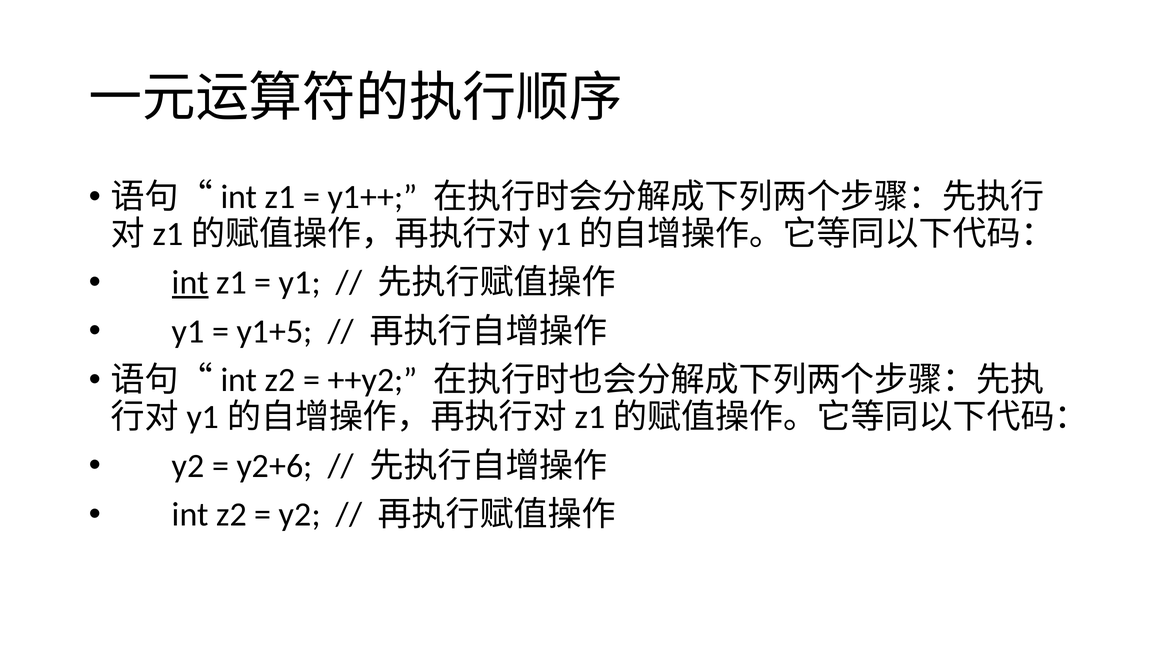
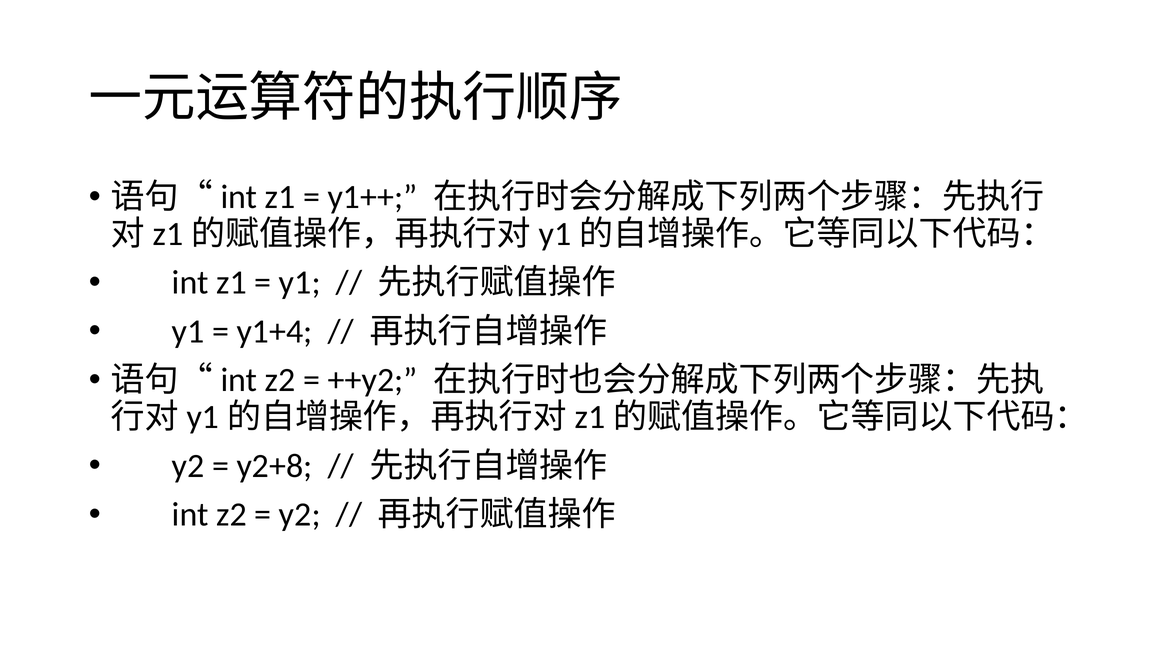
int underline: present -> none (190, 282)
y1+5: y1+5 -> y1+4 (275, 331)
y2+6: y2+6 -> y2+8 (275, 465)
